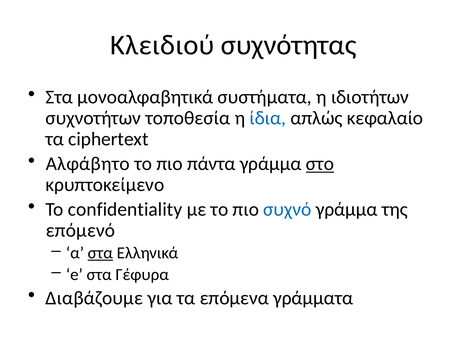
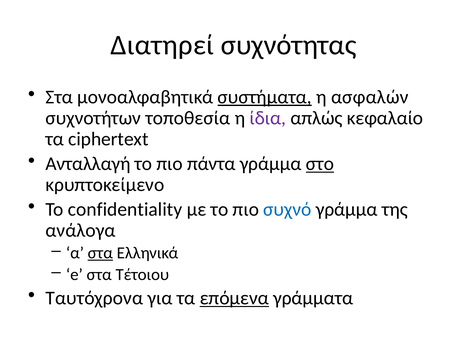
Κλειδιού: Κλειδιού -> Διατηρεί (162, 45)
συστήματα underline: none -> present (265, 97)
ιδιοτήτων: ιδιοτήτων -> ασφαλών (370, 97)
ίδια colour: blue -> purple (268, 118)
Αλφάβητο: Αλφάβητο -> Ανταλλαγή (88, 164)
επόμενό: επόμενό -> ανάλογα (81, 231)
Γέφυρα: Γέφυρα -> Τέτοιου (142, 275)
Διαβάζουμε: Διαβάζουμε -> Ταυτόχρονα (94, 298)
επόμενα underline: none -> present (234, 298)
